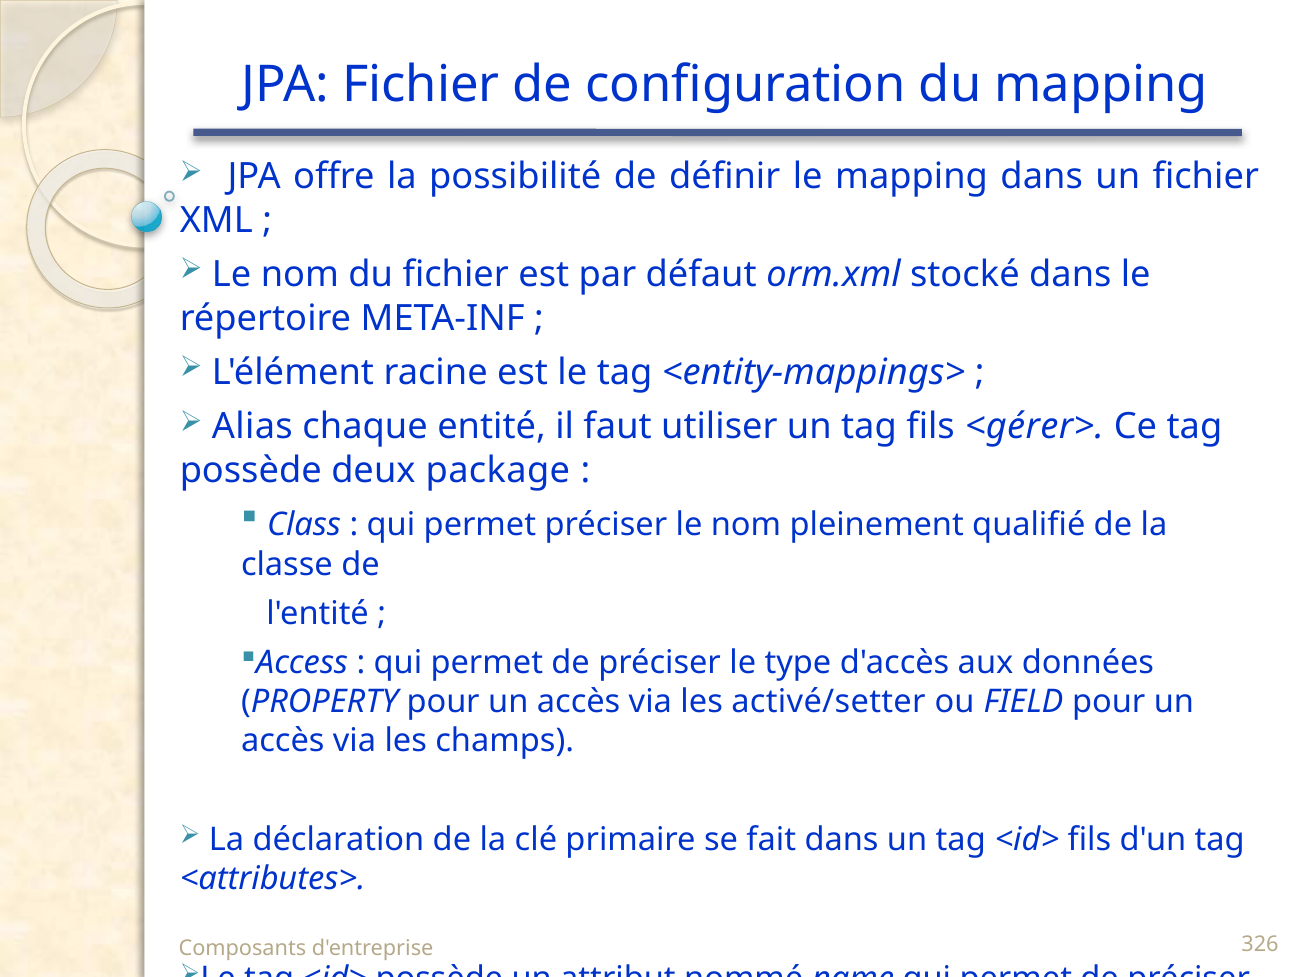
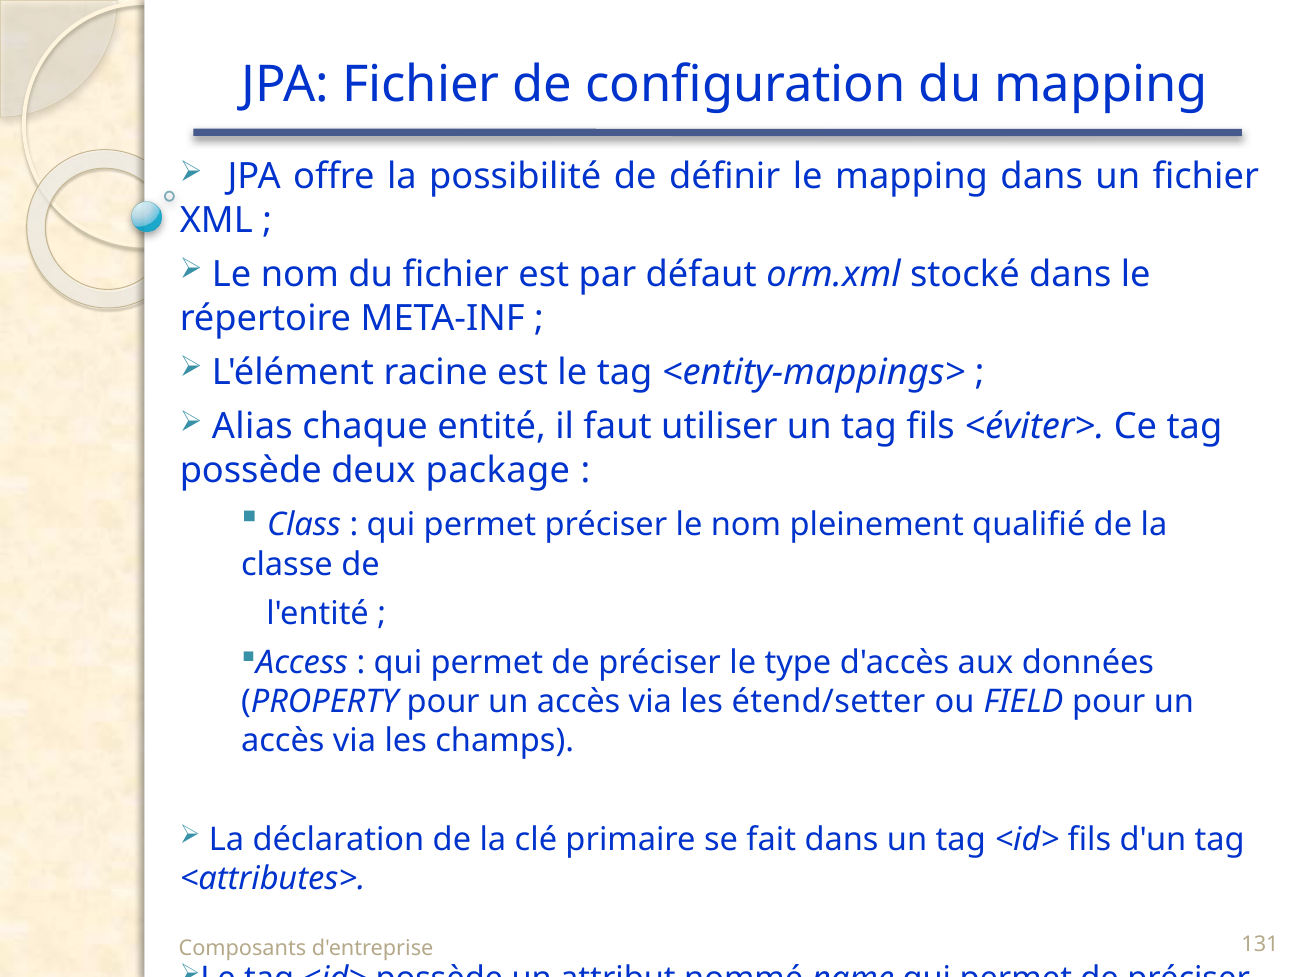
<gérer>: <gérer> -> <éviter> (1034, 427)
activé/setter: activé/setter -> étend/setter (828, 702)
326: 326 -> 131 (1260, 945)
